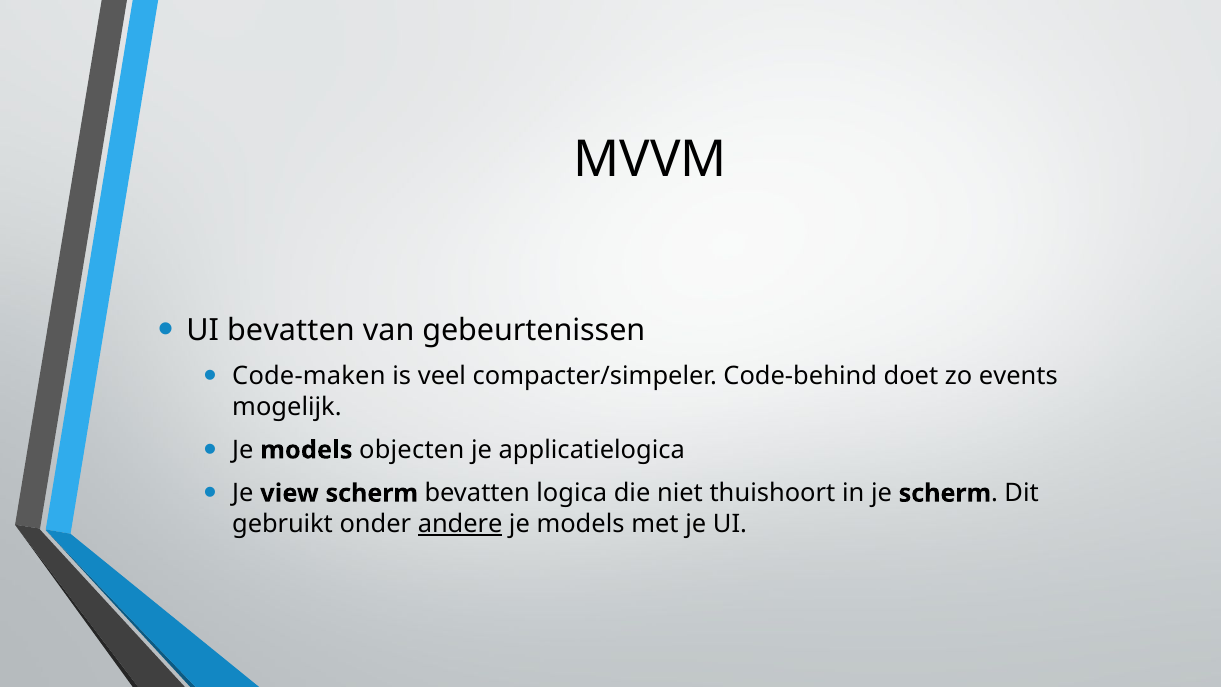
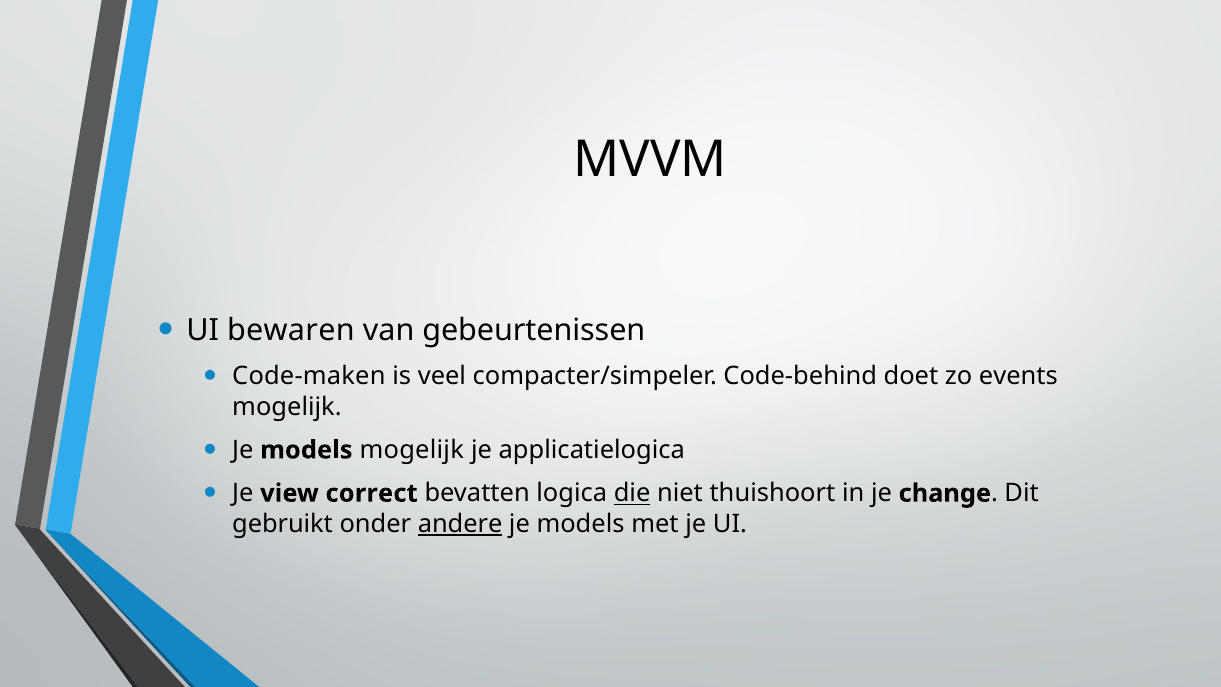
UI bevatten: bevatten -> bewaren (291, 330)
models objecten: objecten -> mogelijk (412, 450)
view scherm: scherm -> correct (372, 493)
die underline: none -> present (632, 493)
je scherm: scherm -> change (945, 493)
